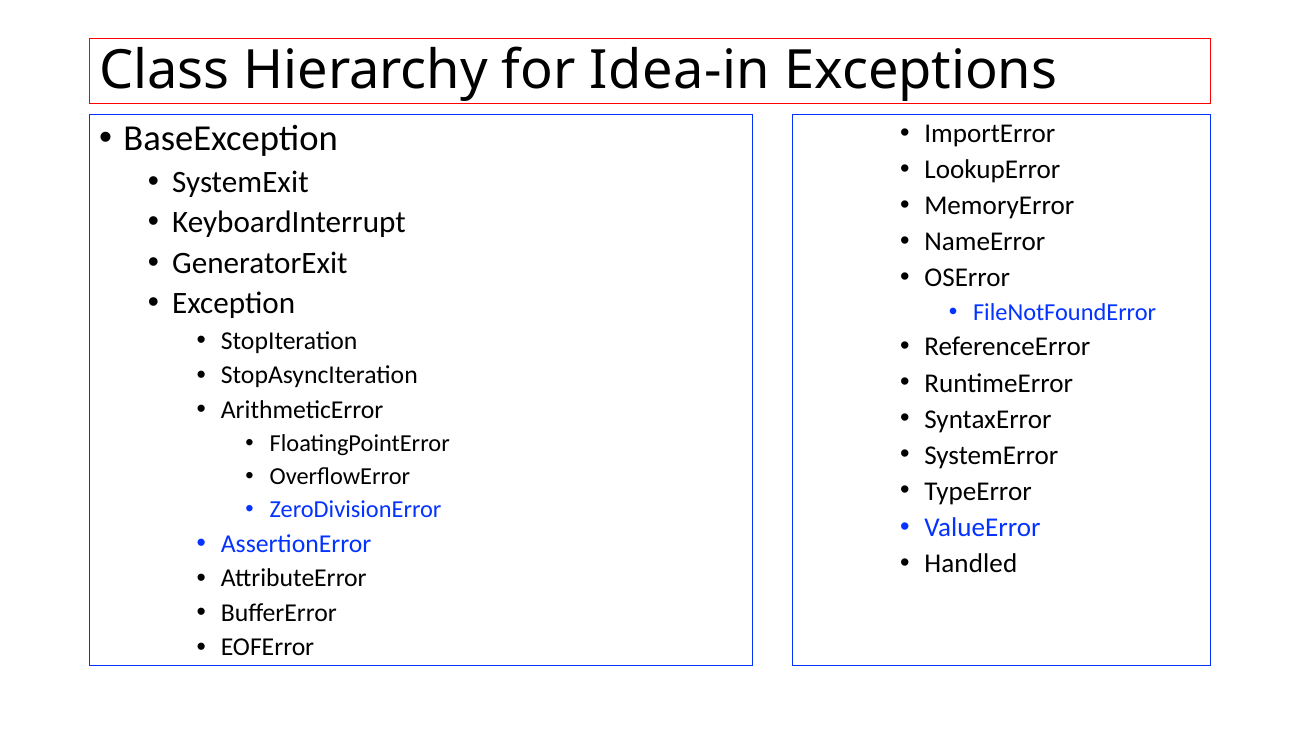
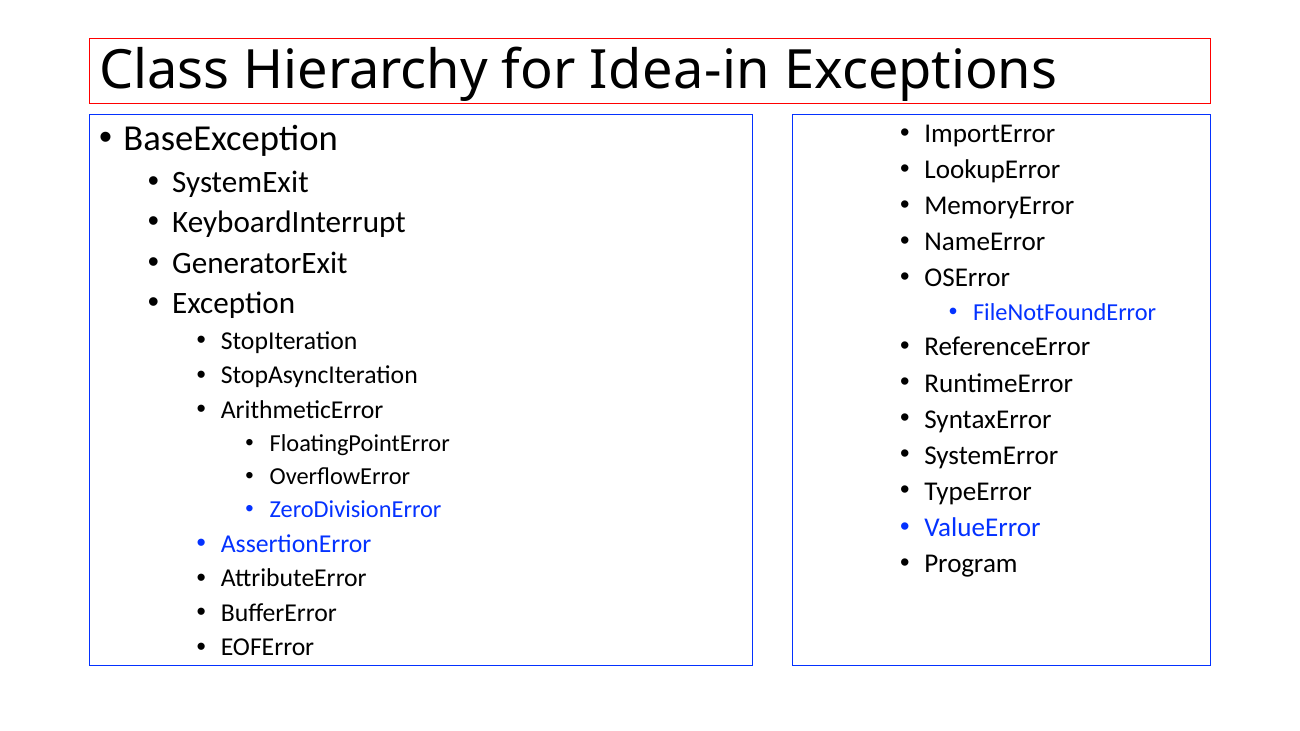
Handled: Handled -> Program (971, 563)
